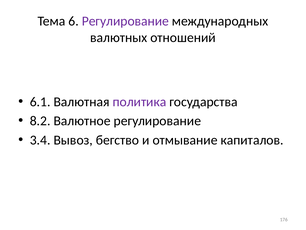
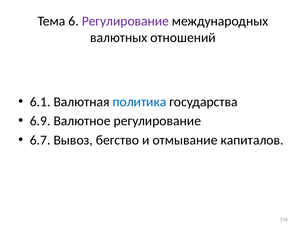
политика colour: purple -> blue (140, 102)
8.2: 8.2 -> 6.9 (40, 121)
3.4: 3.4 -> 6.7 (40, 140)
